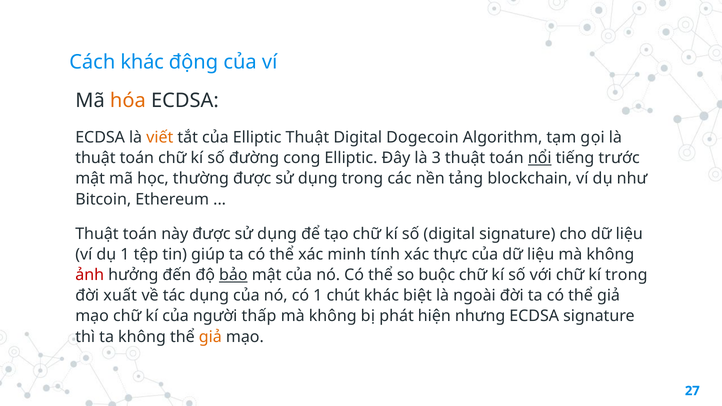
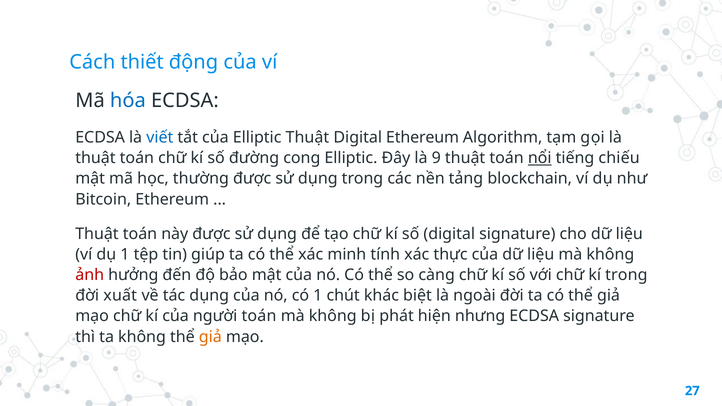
Cách khác: khác -> thiết (142, 62)
hóa colour: orange -> blue (128, 100)
viết colour: orange -> blue (160, 138)
Digital Dogecoin: Dogecoin -> Ethereum (423, 138)
3: 3 -> 9 (436, 158)
trước: trước -> chiếu (619, 158)
bảo underline: present -> none (233, 275)
buộc: buộc -> càng (437, 275)
người thấp: thấp -> toán (259, 316)
